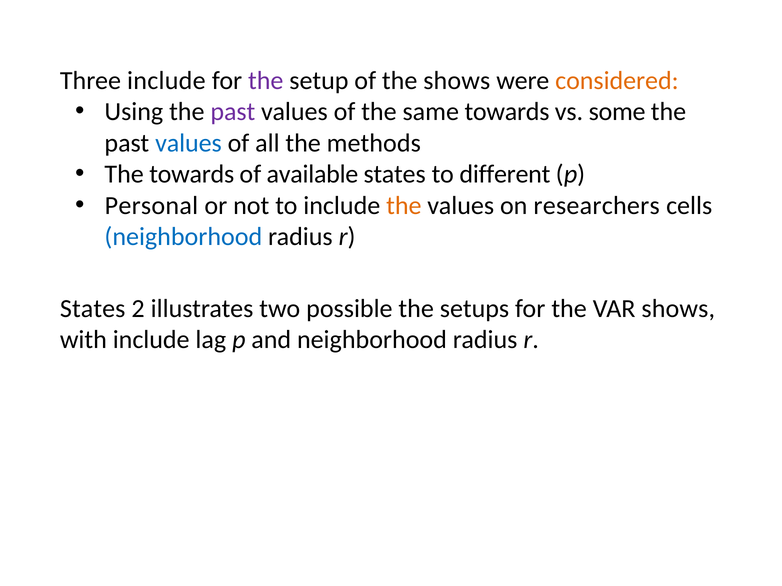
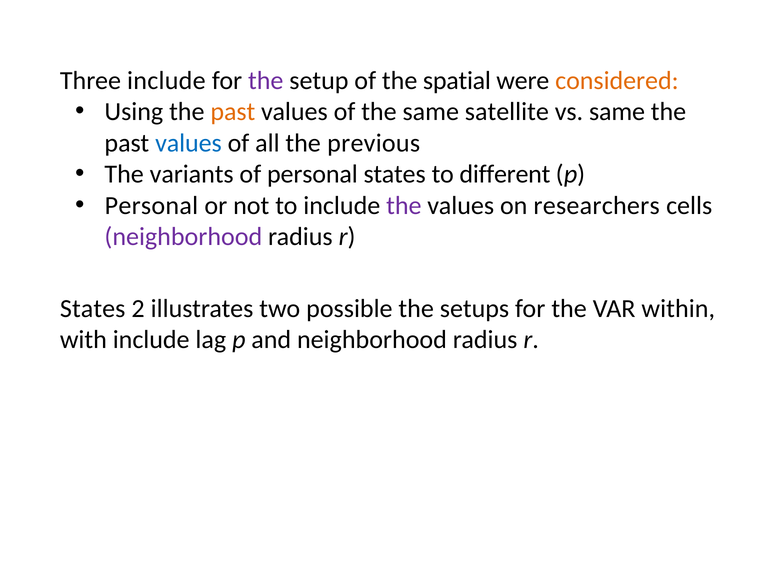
the shows: shows -> spatial (457, 81)
past colour: purple -> orange (233, 112)
same towards: towards -> satellite (507, 112)
vs some: some -> same (617, 112)
methods: methods -> previous (374, 143)
The towards: towards -> variants (192, 174)
of available: available -> personal (312, 174)
the colour: orange -> purple (404, 206)
neighborhood colour: blue -> purple (183, 237)
VAR shows: shows -> within (678, 309)
